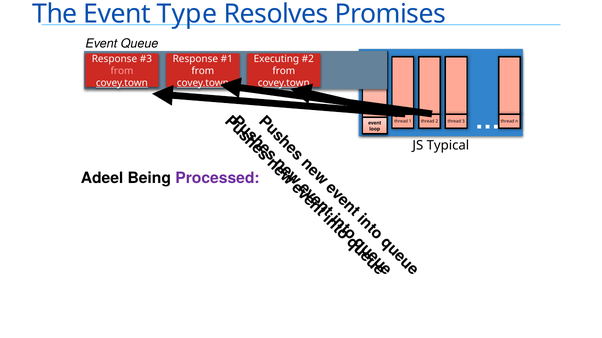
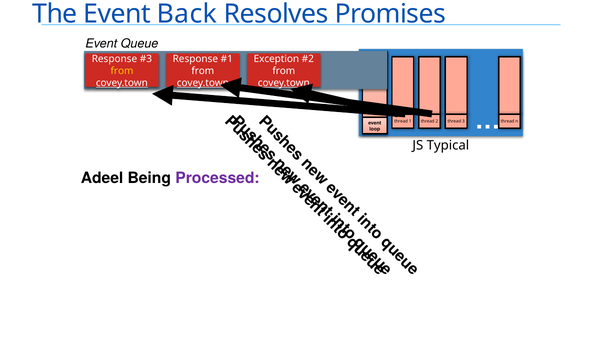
Type: Type -> Back (187, 14)
Executing: Executing -> Exception (276, 59)
from colour: pink -> yellow (122, 71)
